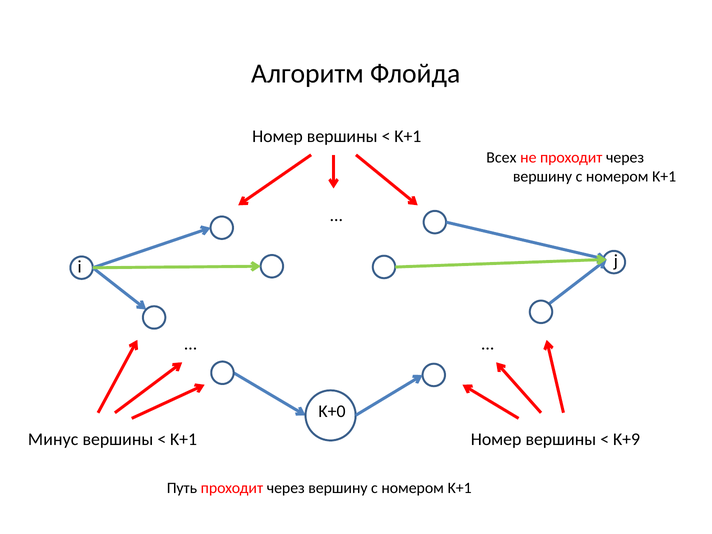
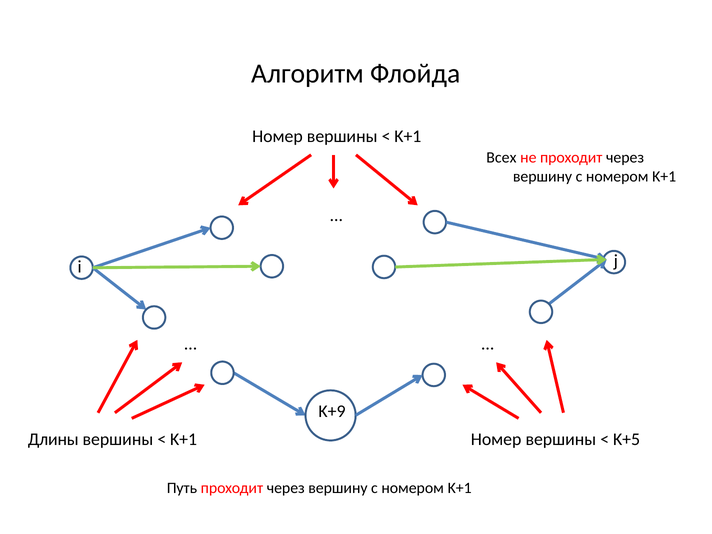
K+0: K+0 -> K+9 (332, 411)
Минус: Минус -> Длины (53, 439)
K+9: K+9 -> K+5 (627, 439)
